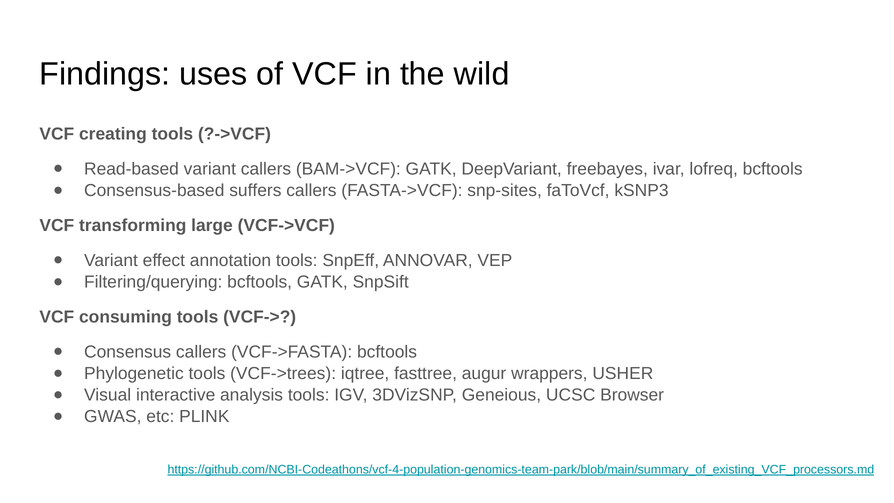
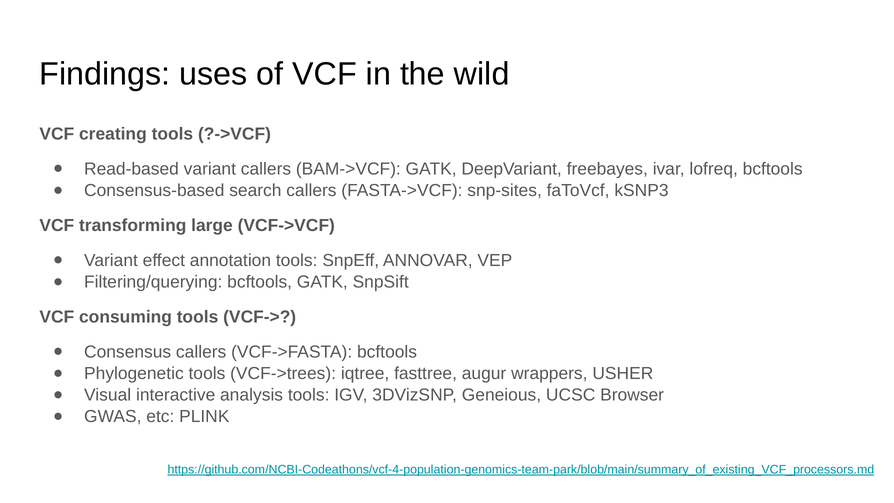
suffers: suffers -> search (255, 190)
